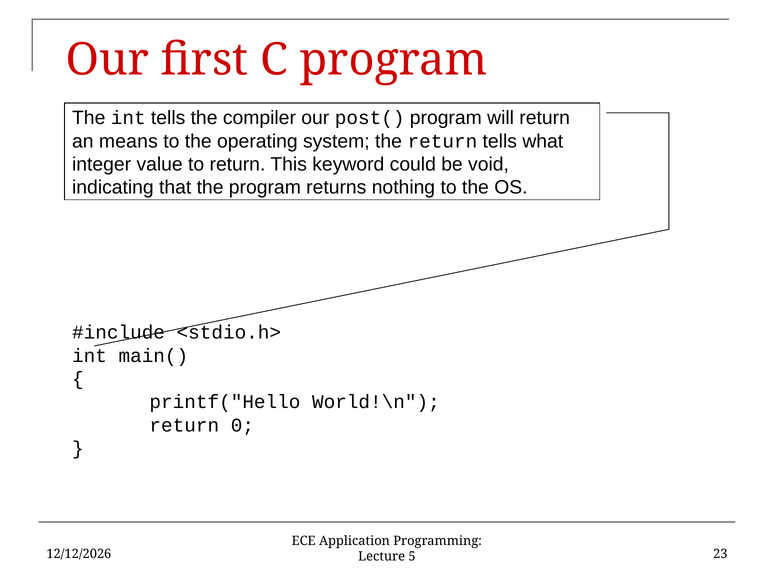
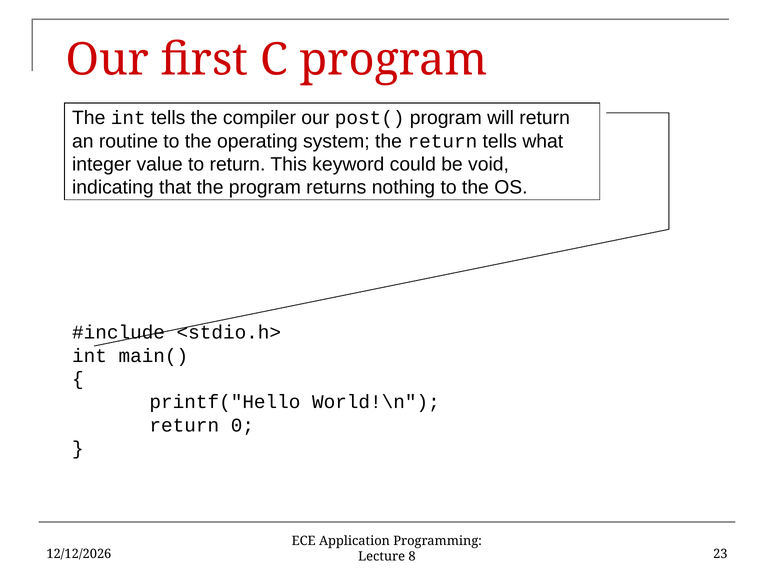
means: means -> routine (128, 141)
5: 5 -> 8 (412, 557)
